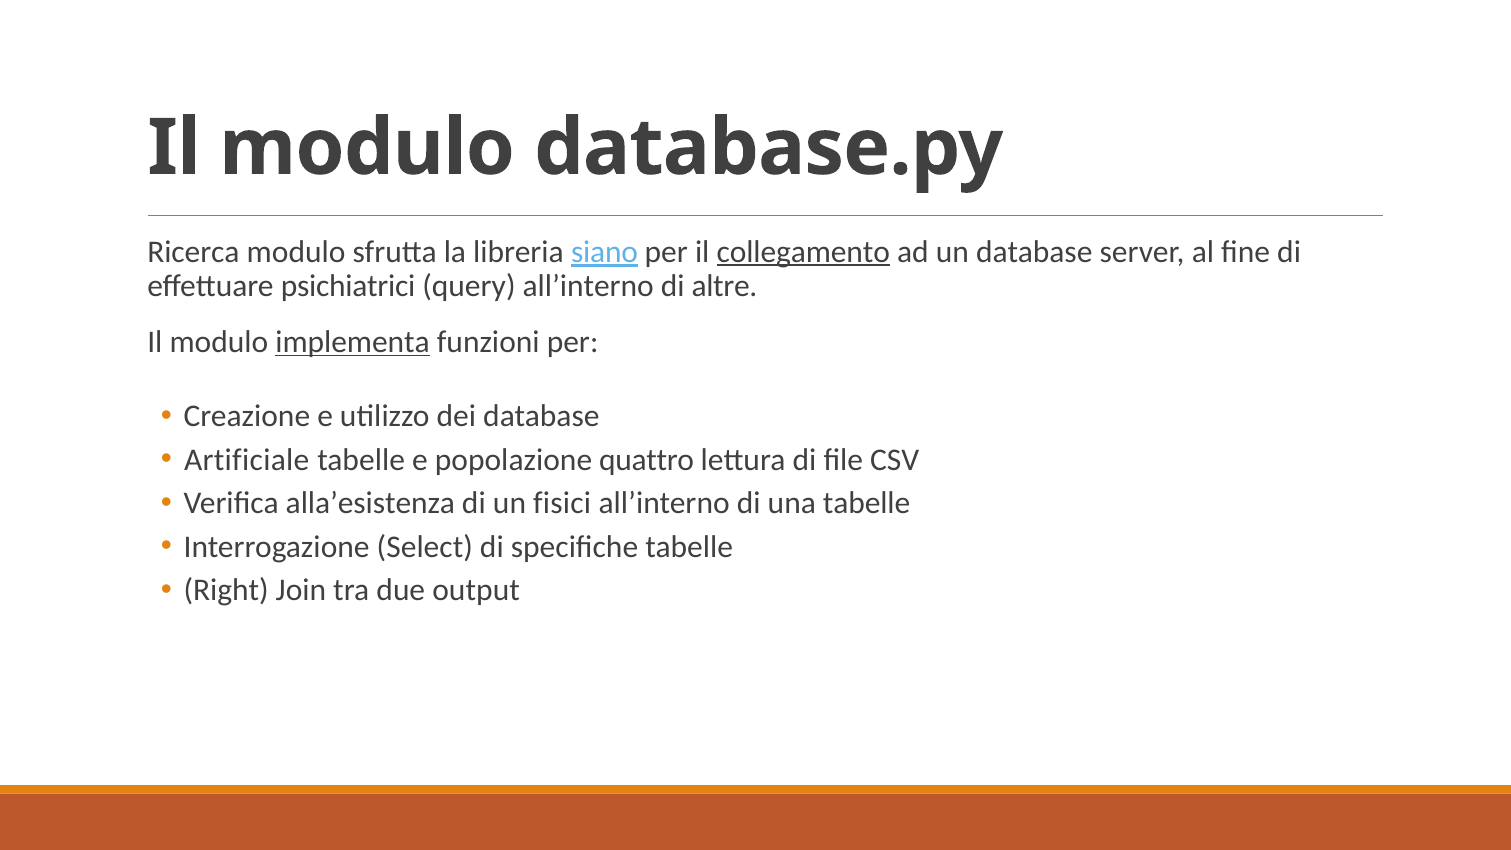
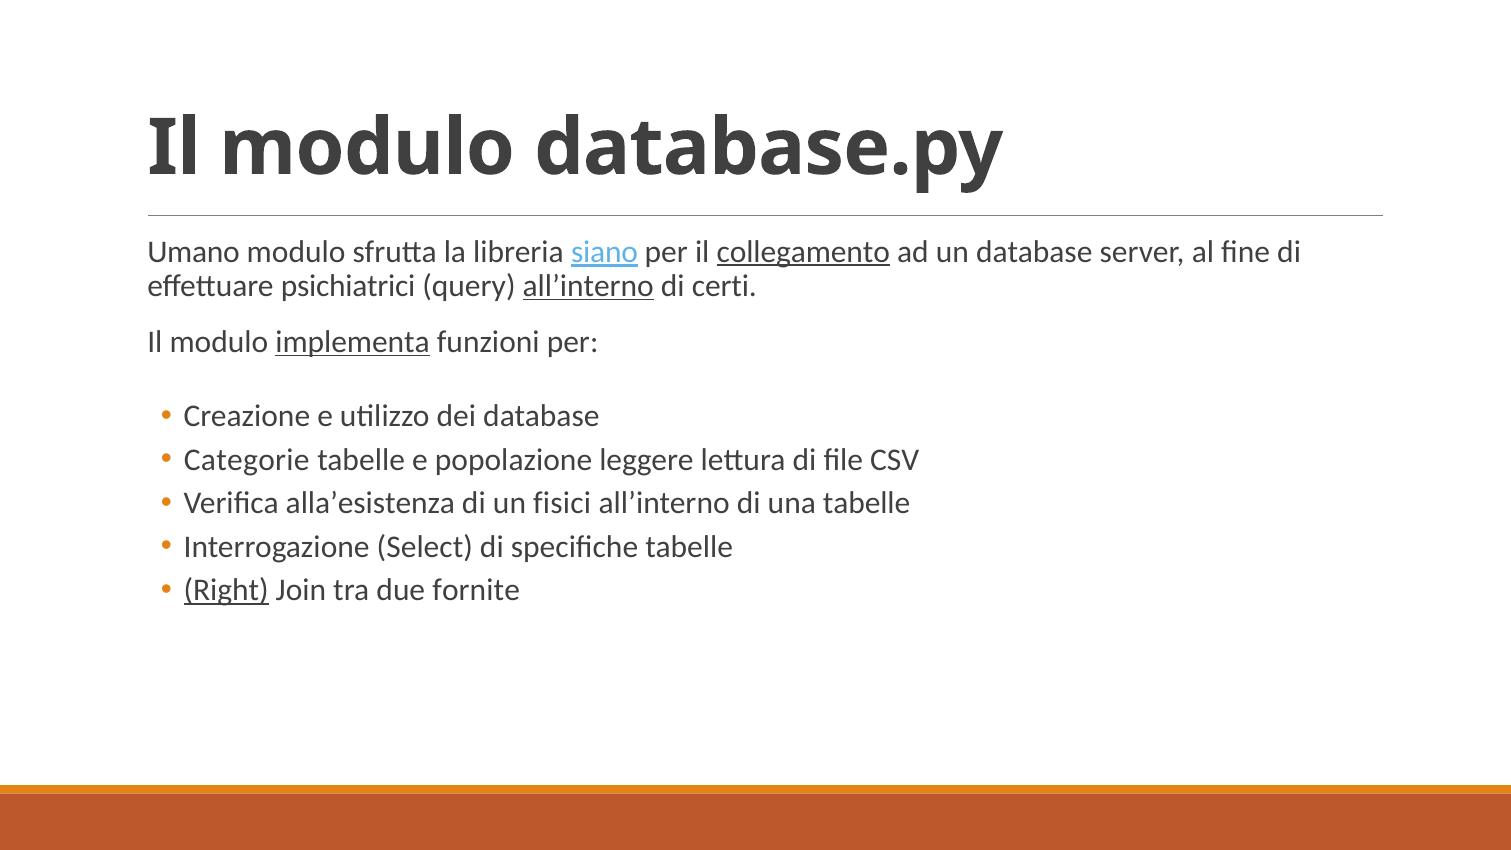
Ricerca: Ricerca -> Umano (194, 252)
all’interno underline: none -> present (588, 286)
altre: altre -> certi (724, 286)
Artificiale: Artificiale -> Categorie (247, 460)
quattro: quattro -> leggere (646, 460)
Right underline: none -> present (226, 590)
output: output -> fornite (476, 590)
